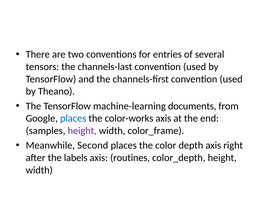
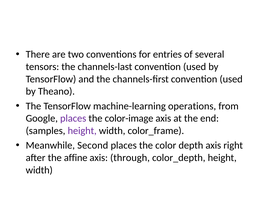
documents: documents -> operations (192, 106)
places colour: blue -> purple (73, 118)
color-works: color-works -> color-image (129, 118)
labels: labels -> affine (76, 158)
routines: routines -> through (130, 158)
